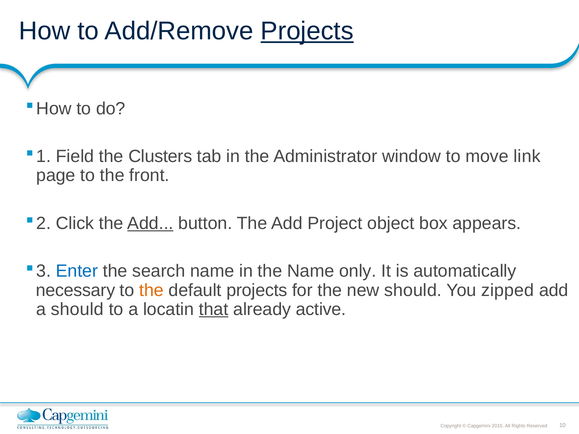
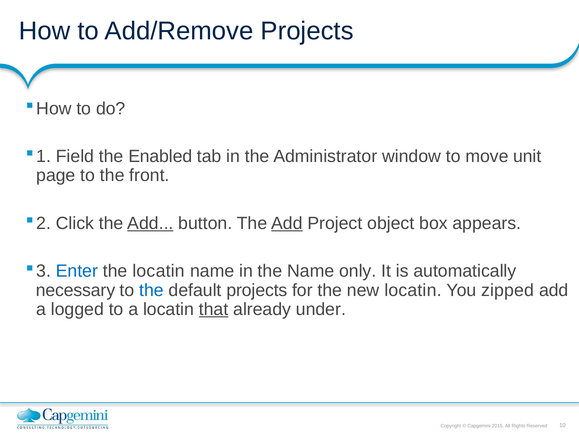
Projects underline: present -> none (307, 31)
Clusters: Clusters -> Enabled (160, 156)
link: link -> unit (527, 156)
Add underline: none -> present (287, 223)
the search: search -> locatin (159, 271)
the colour: orange -> blue (151, 290)
new should: should -> locatin (413, 290)
a should: should -> logged (77, 309)
active: active -> under (321, 309)
